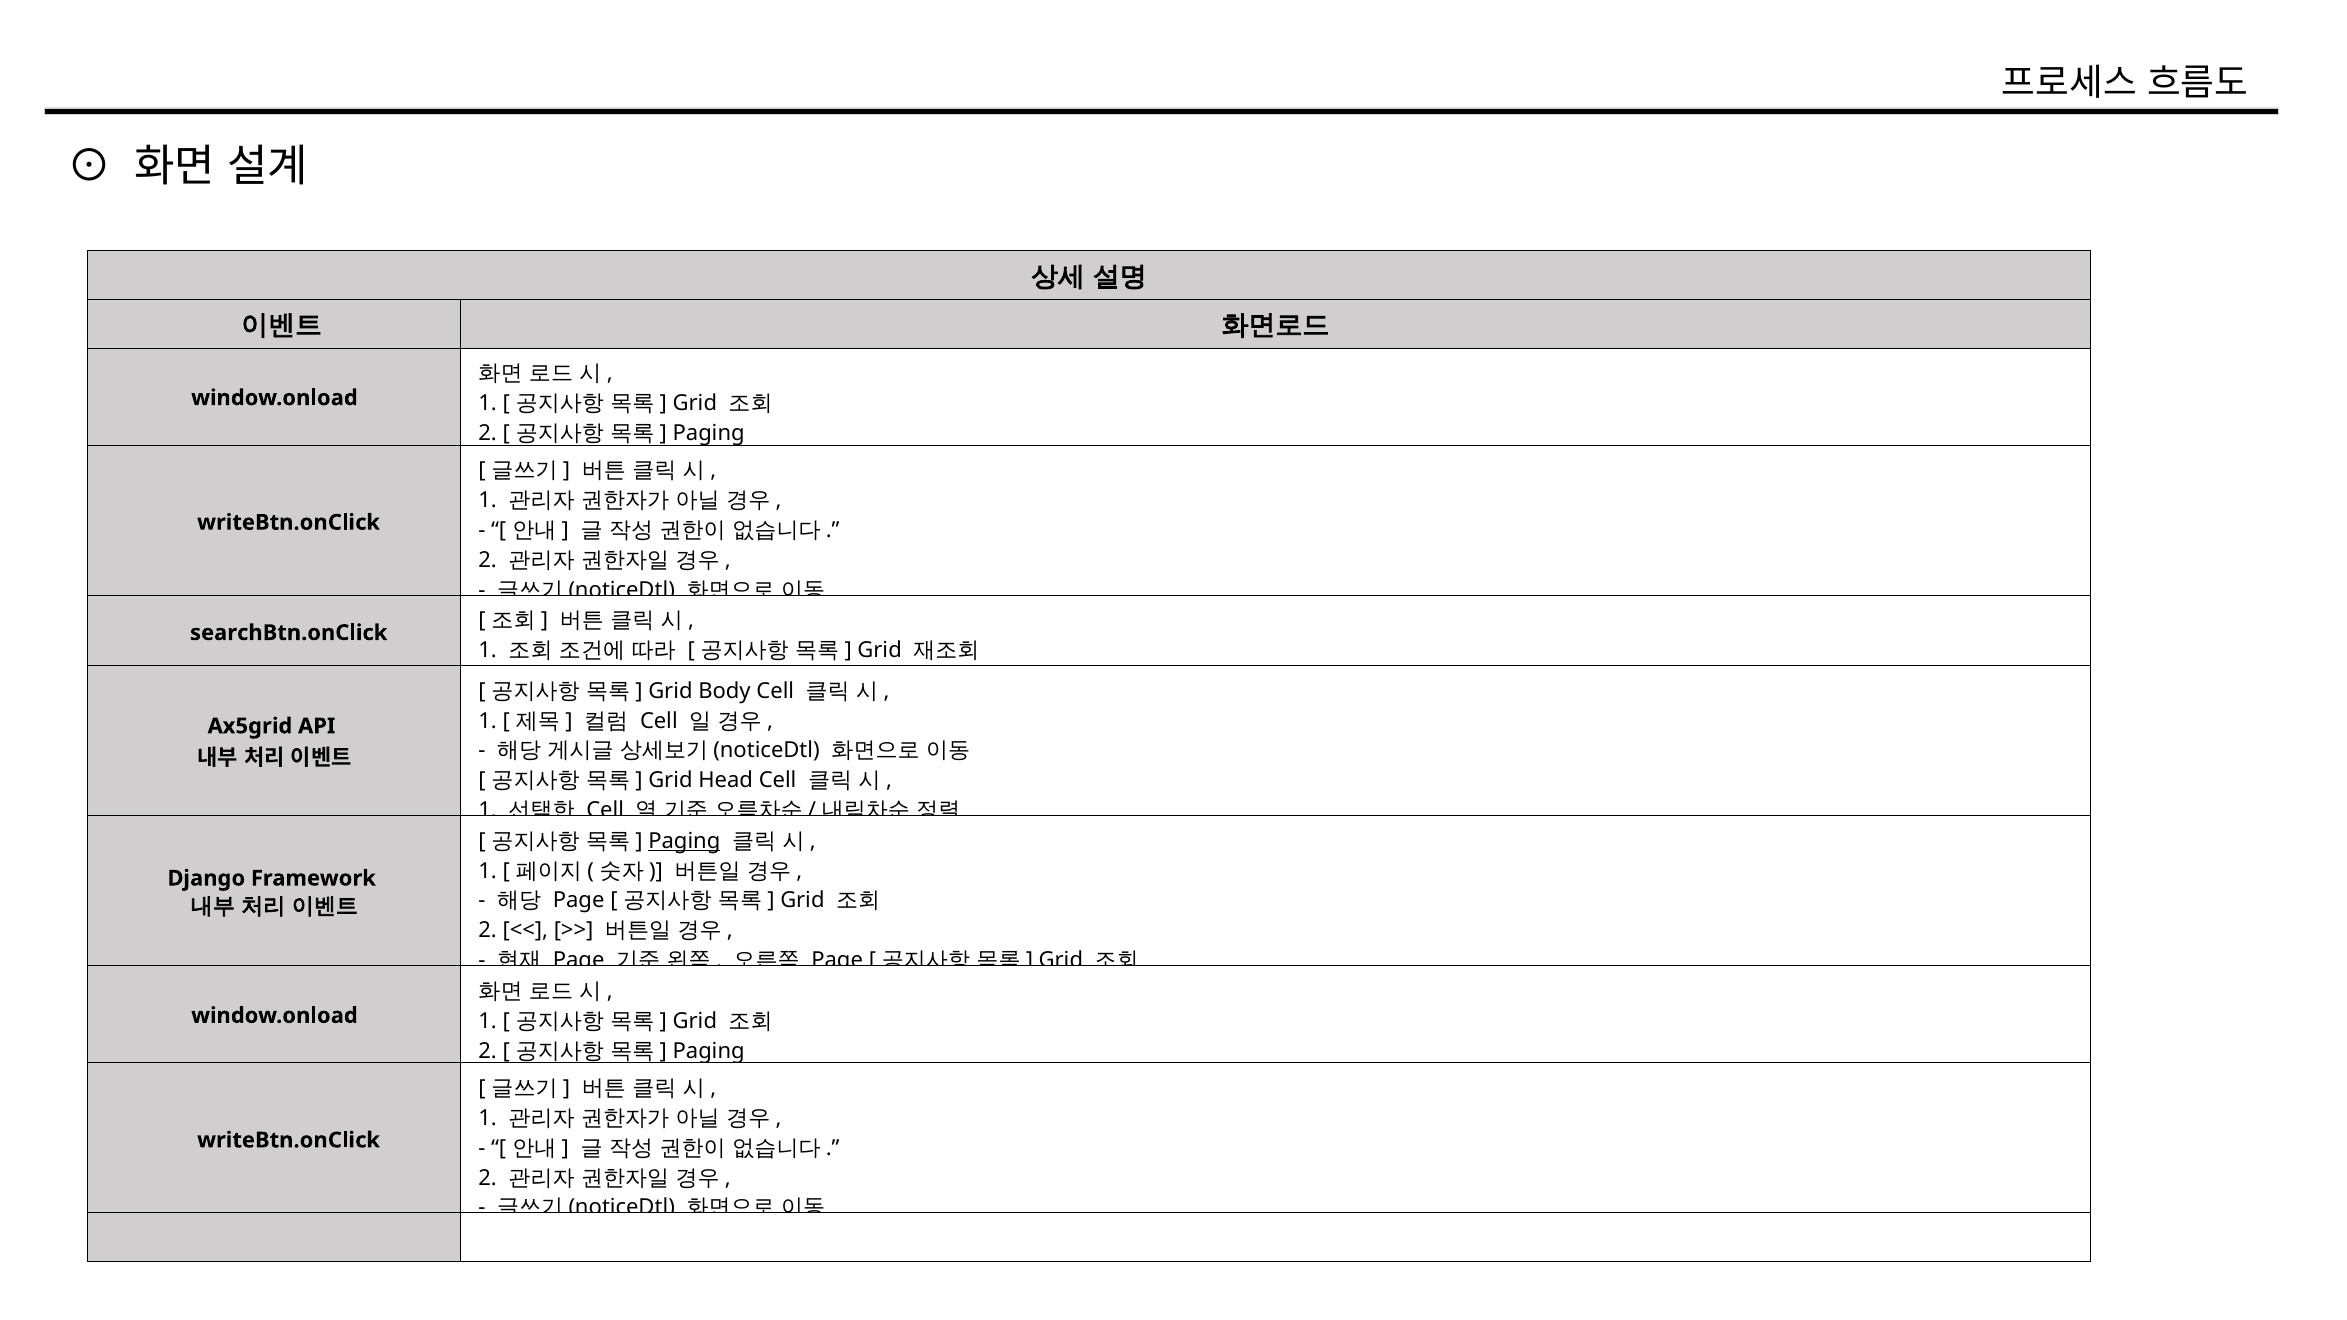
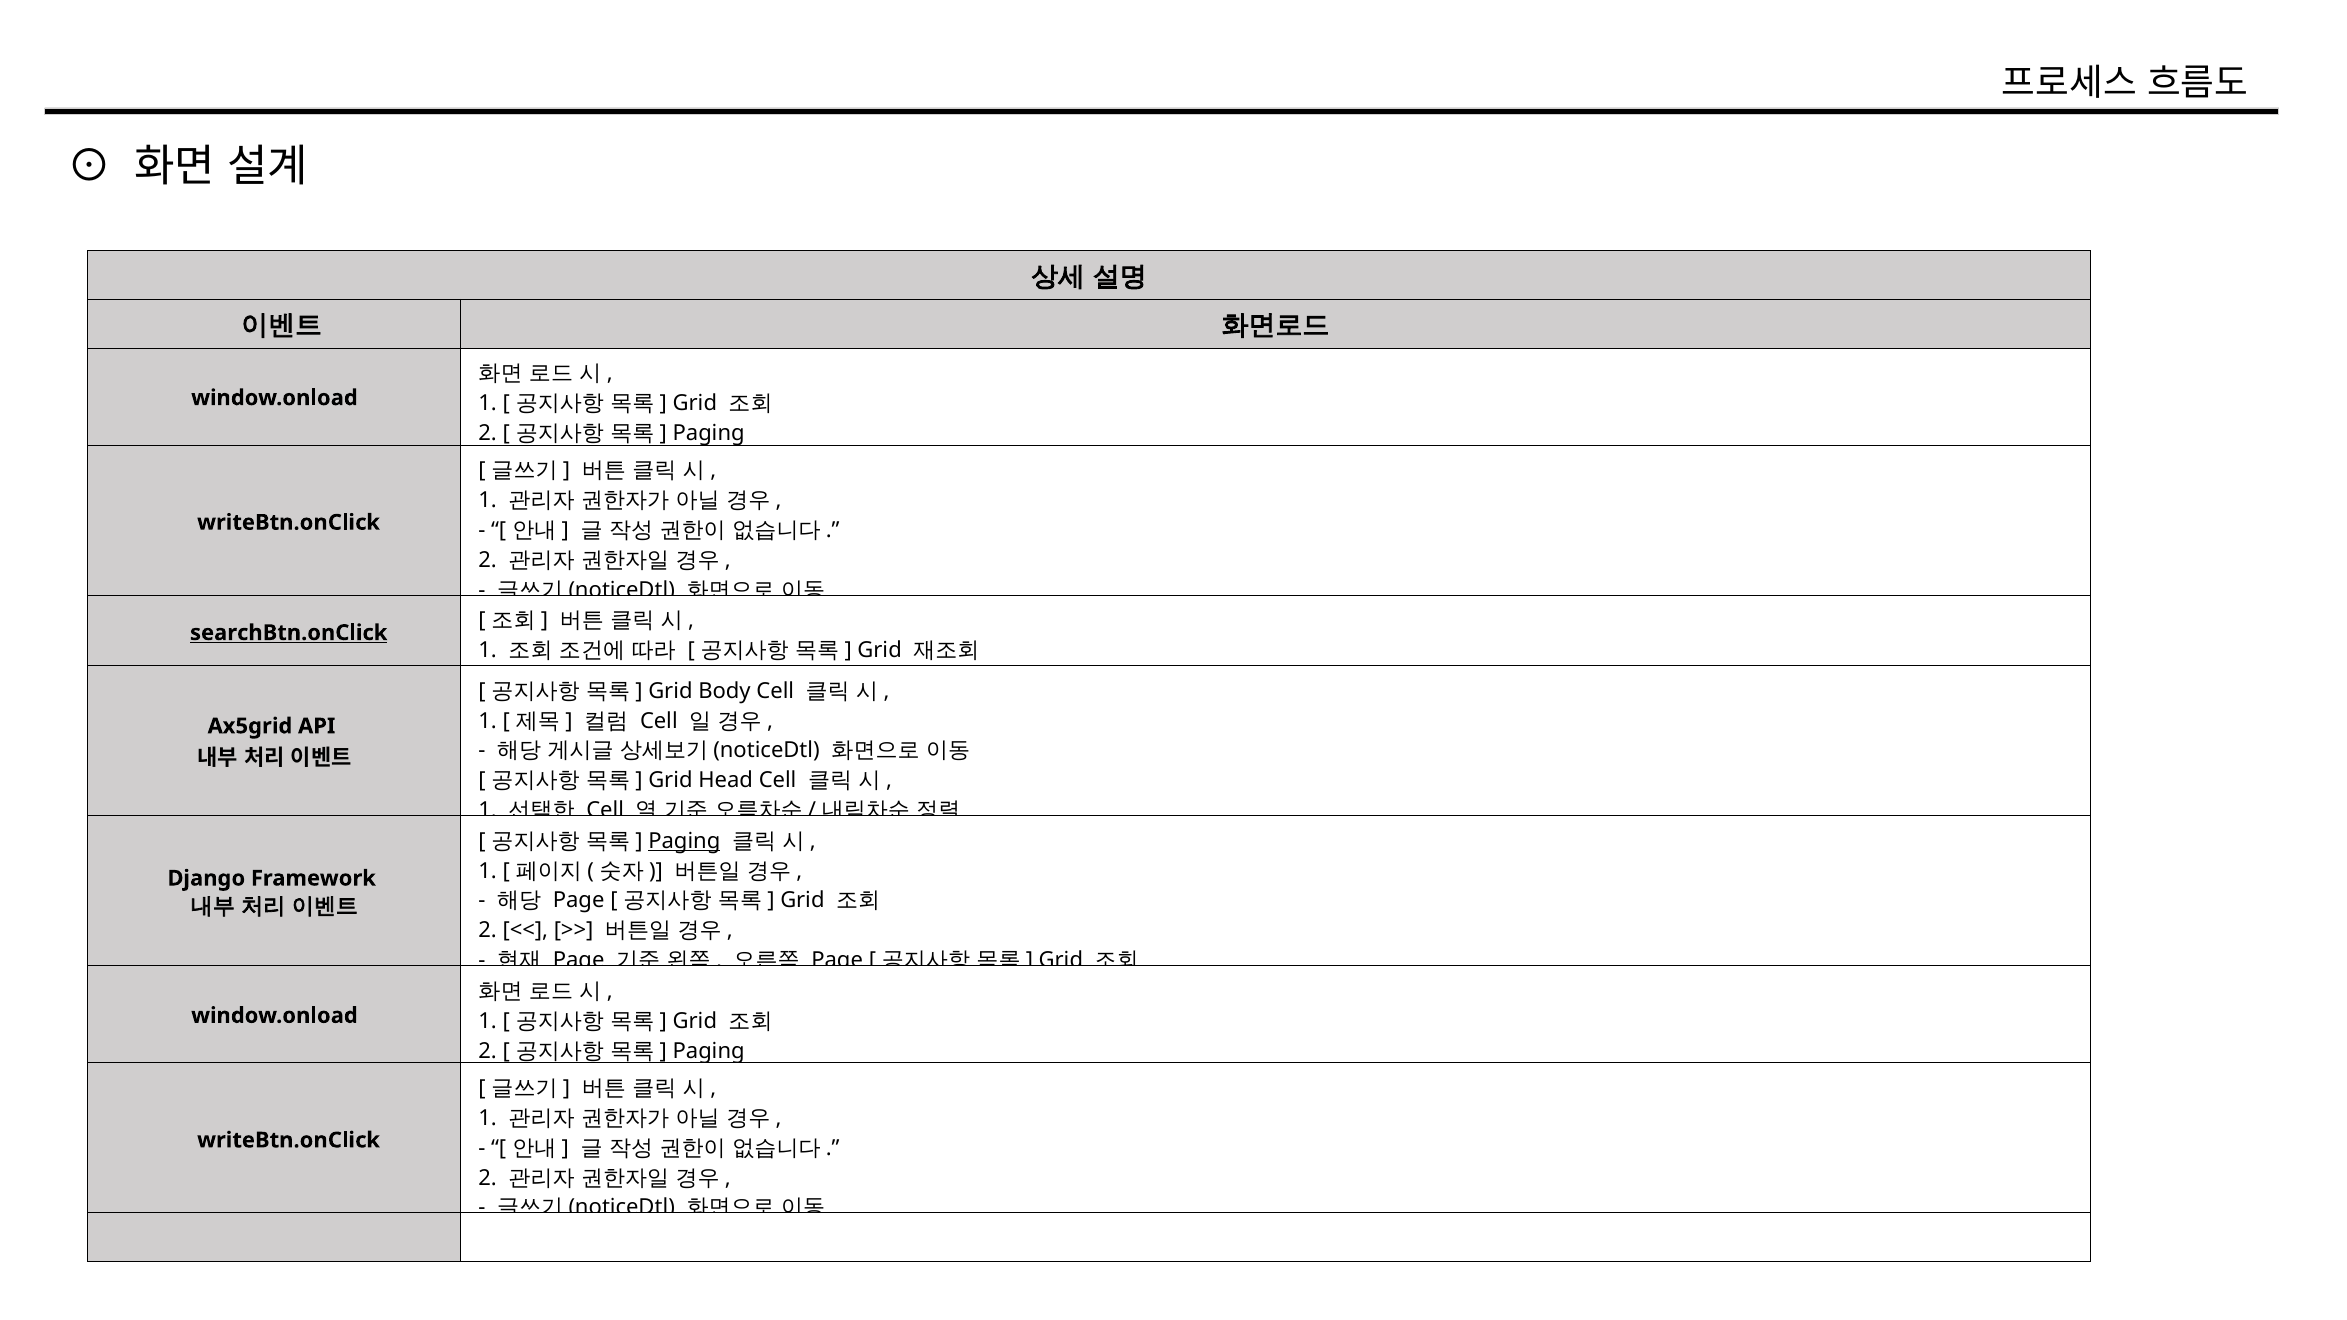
searchBtn.onClick underline: none -> present (289, 633)
